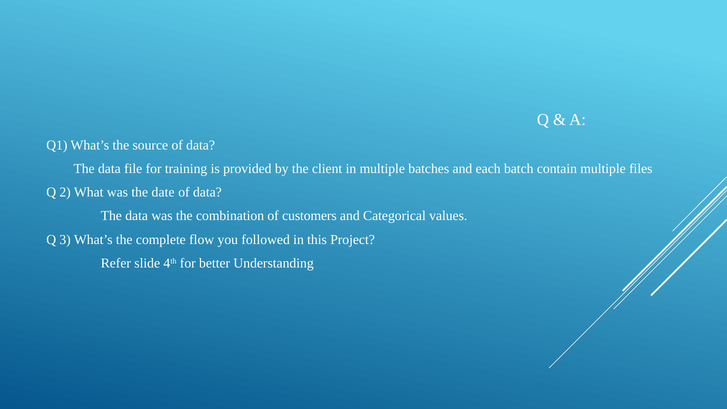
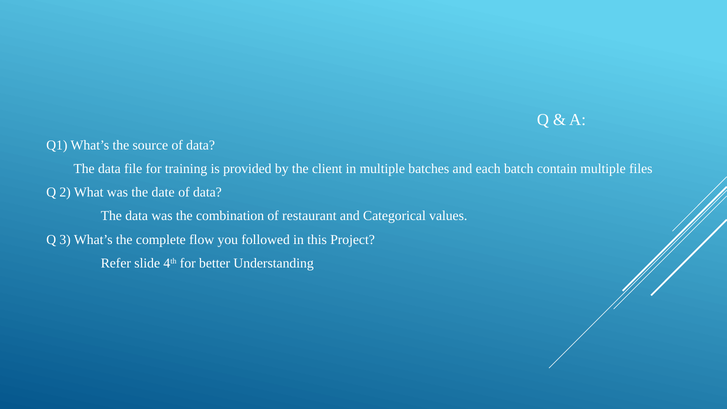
customers: customers -> restaurant (309, 216)
